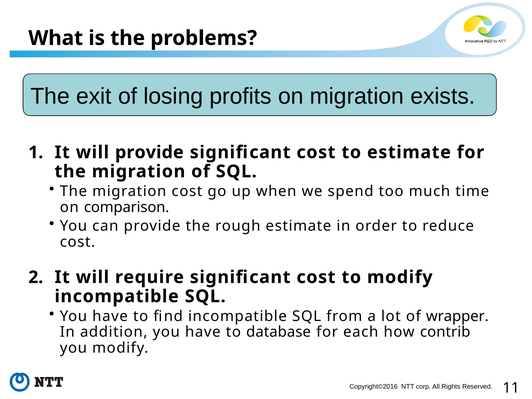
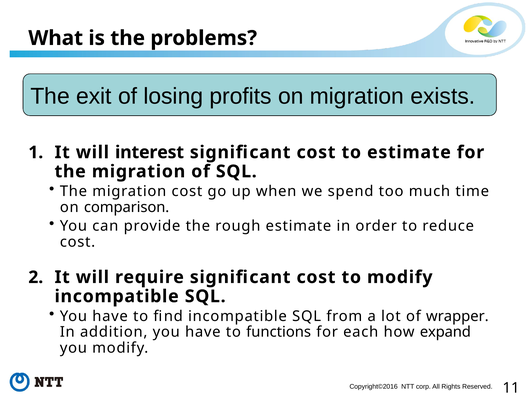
will provide: provide -> interest (150, 152)
database: database -> functions (279, 332)
contrib: contrib -> expand (445, 332)
